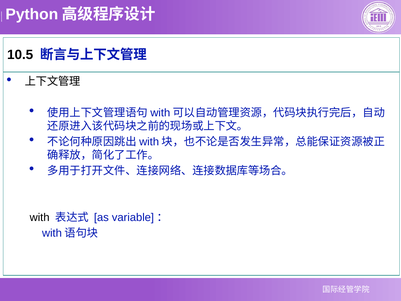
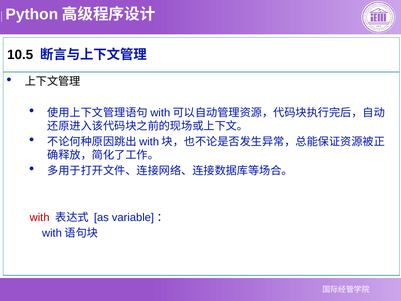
with colour: black -> red (40, 217)
